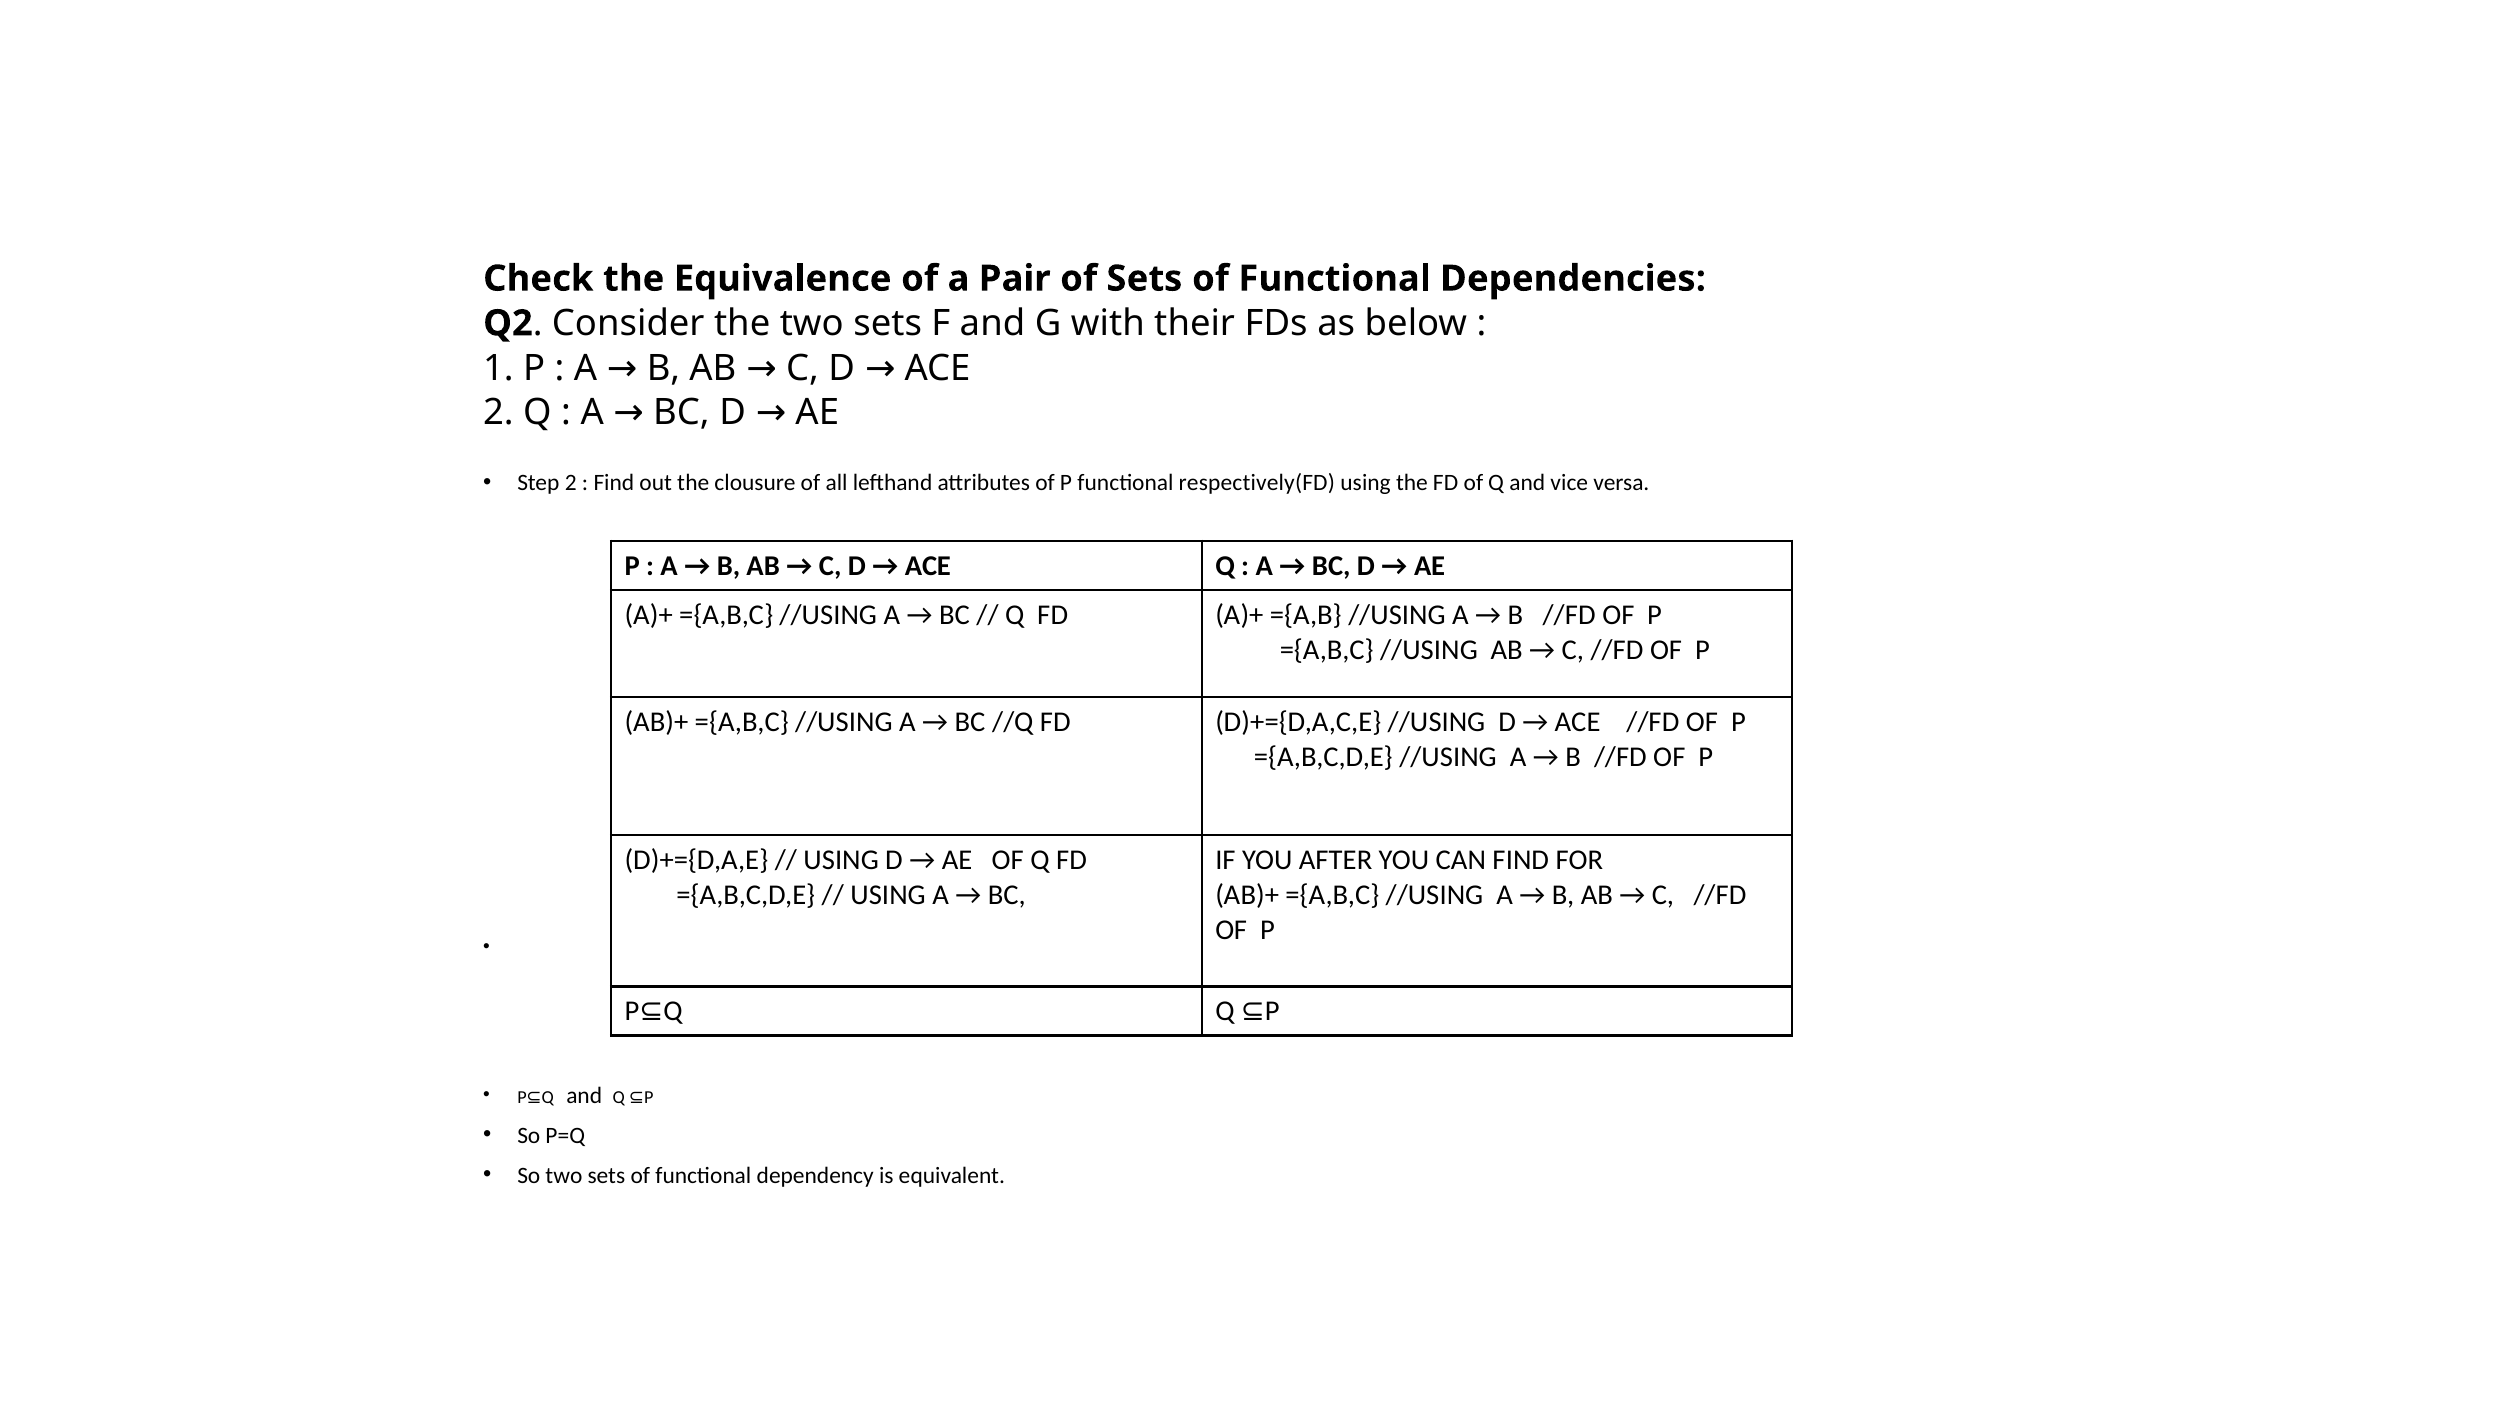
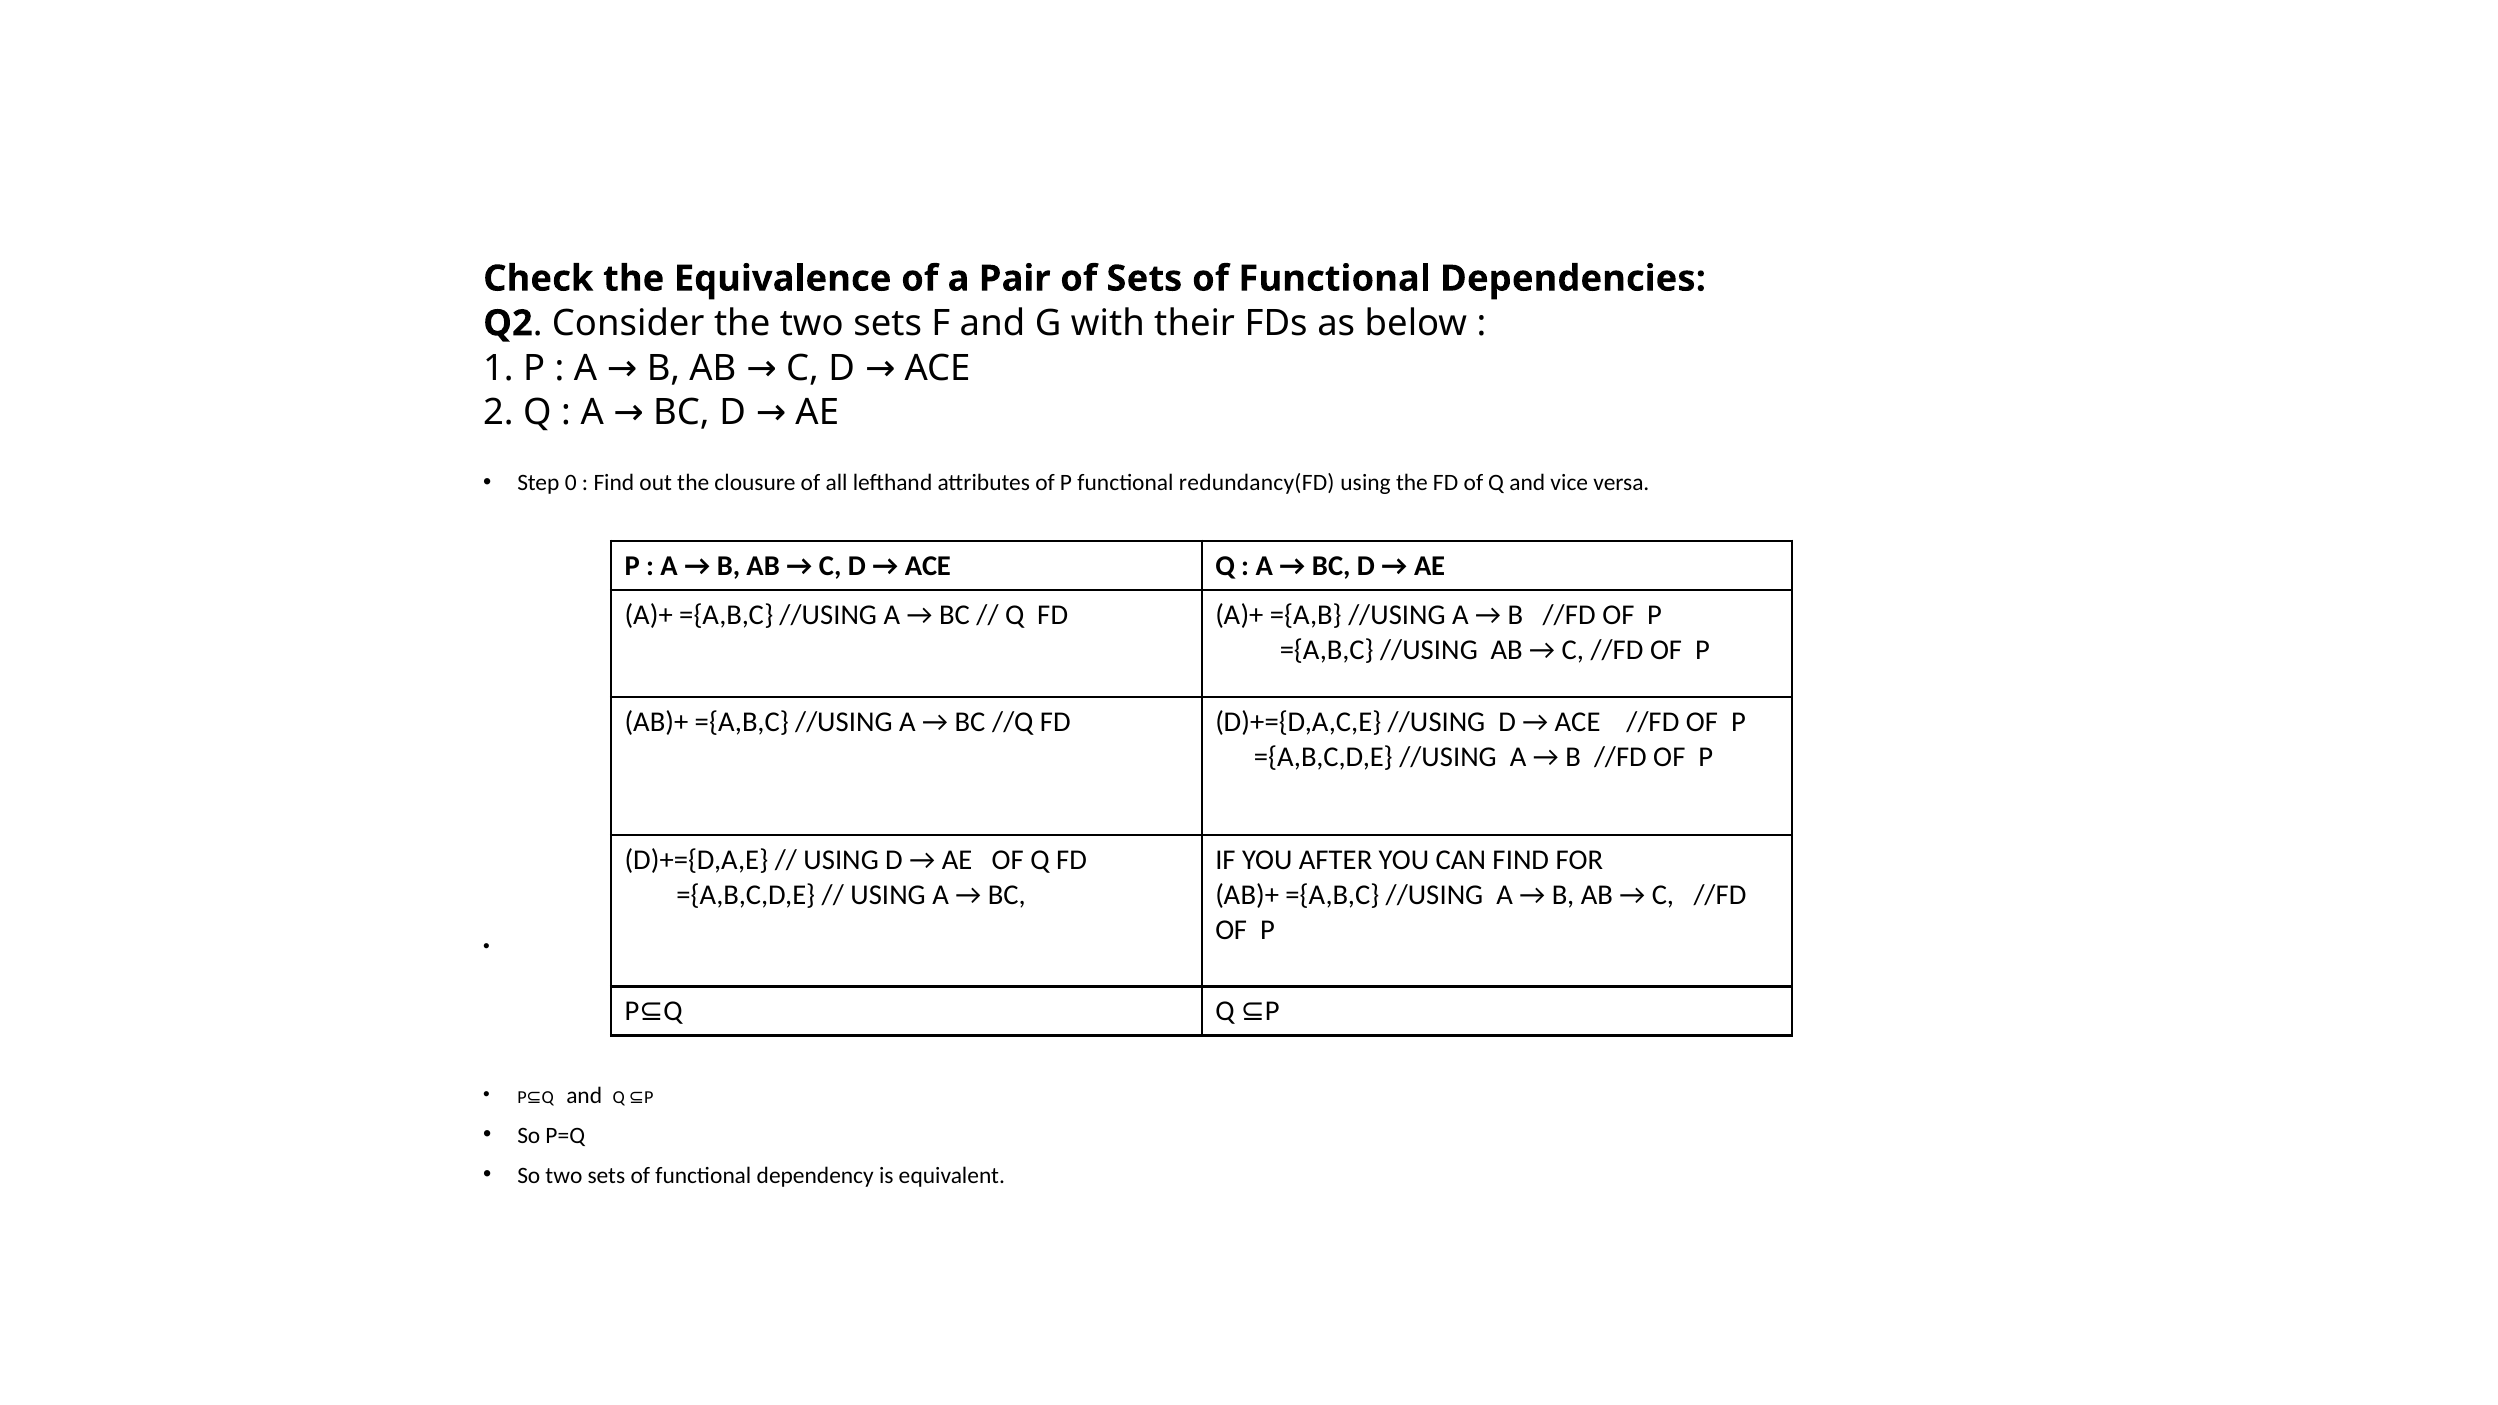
Step 2: 2 -> 0 (571, 483)
respectively(FD: respectively(FD -> redundancy(FD (1257, 483)
